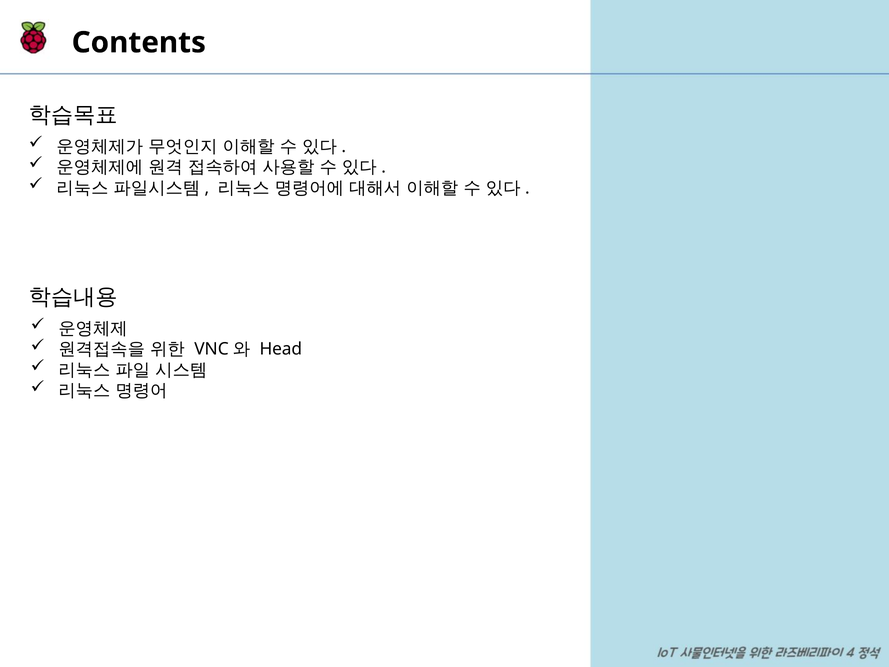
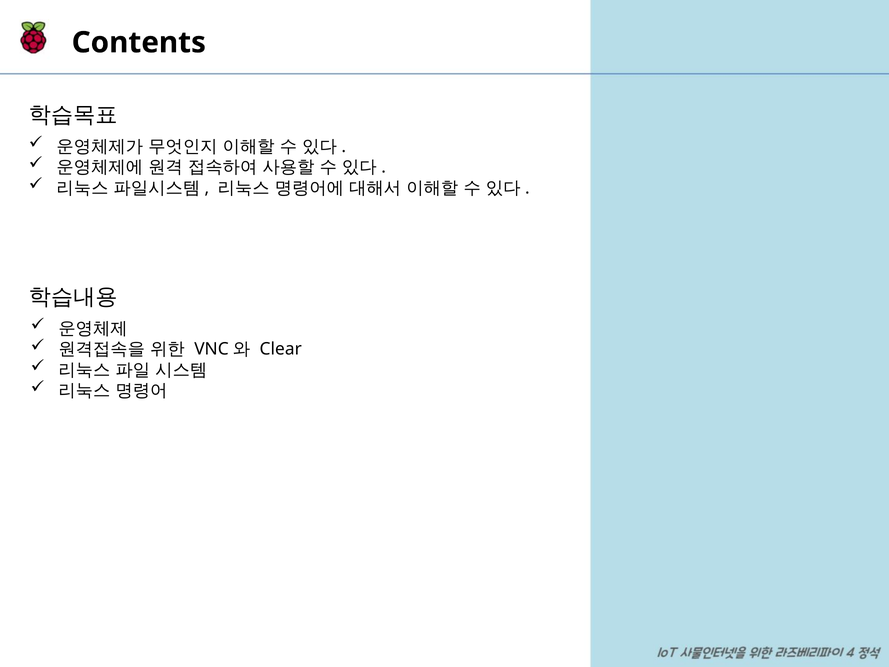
Head: Head -> Clear (281, 349)
